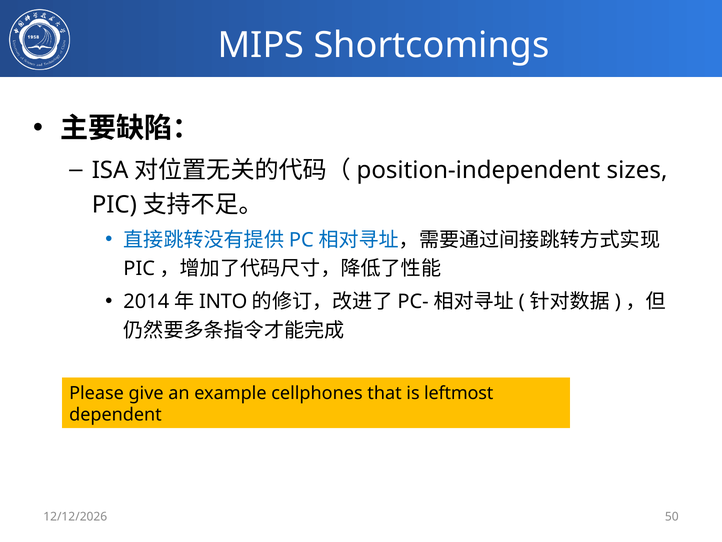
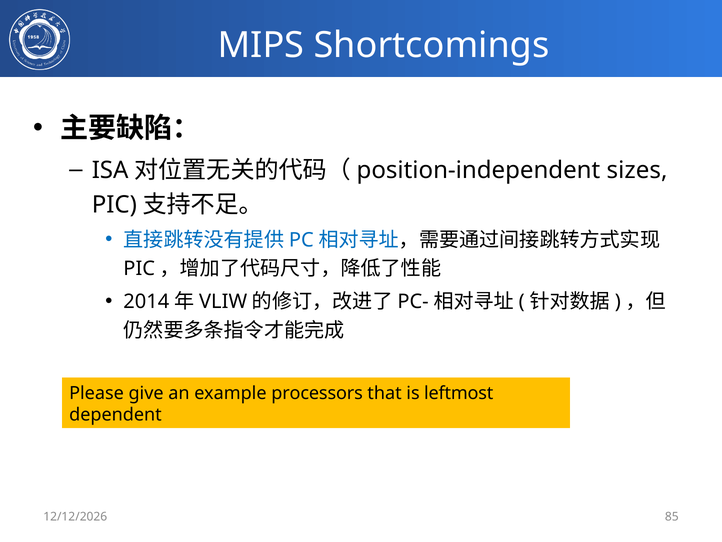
INTO: INTO -> VLIW (223, 302)
cellphones: cellphones -> processors (317, 393)
50: 50 -> 85 (672, 516)
